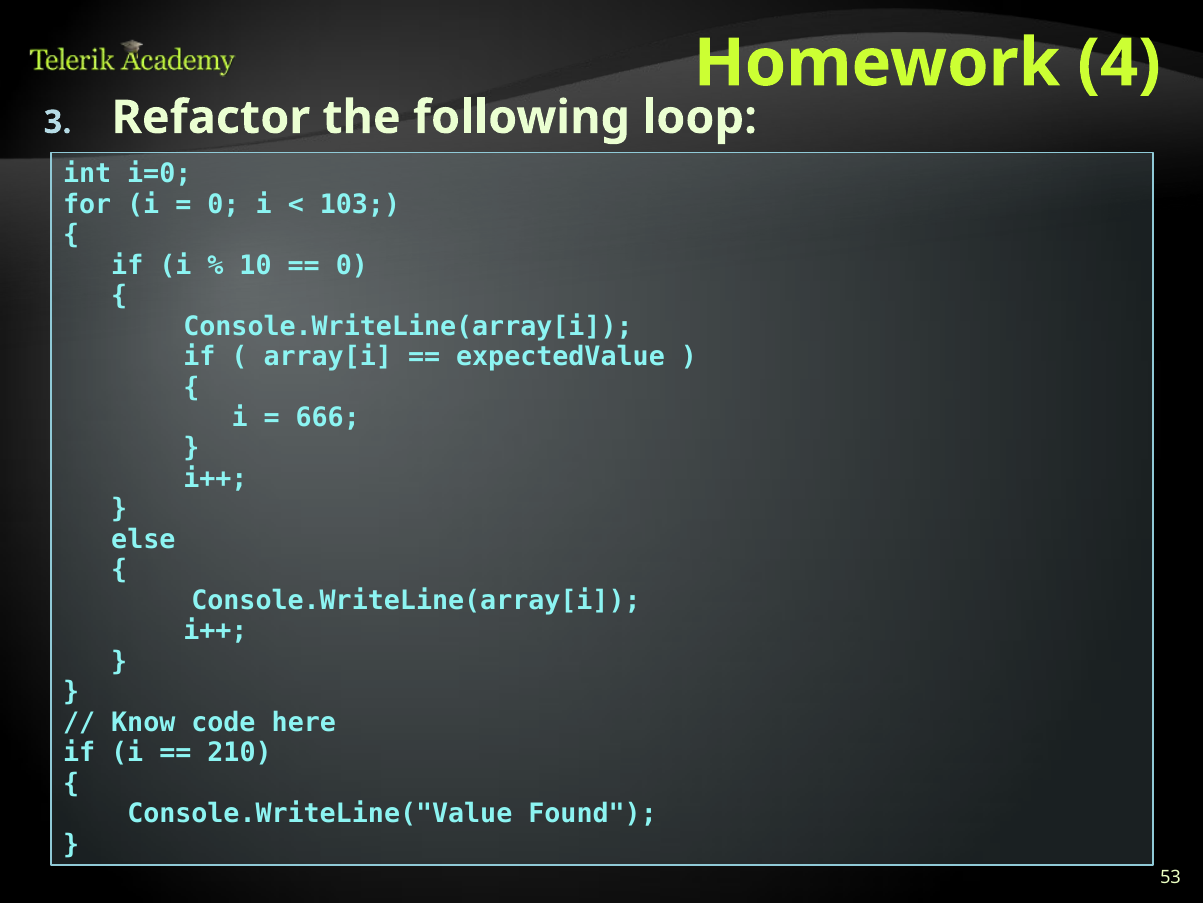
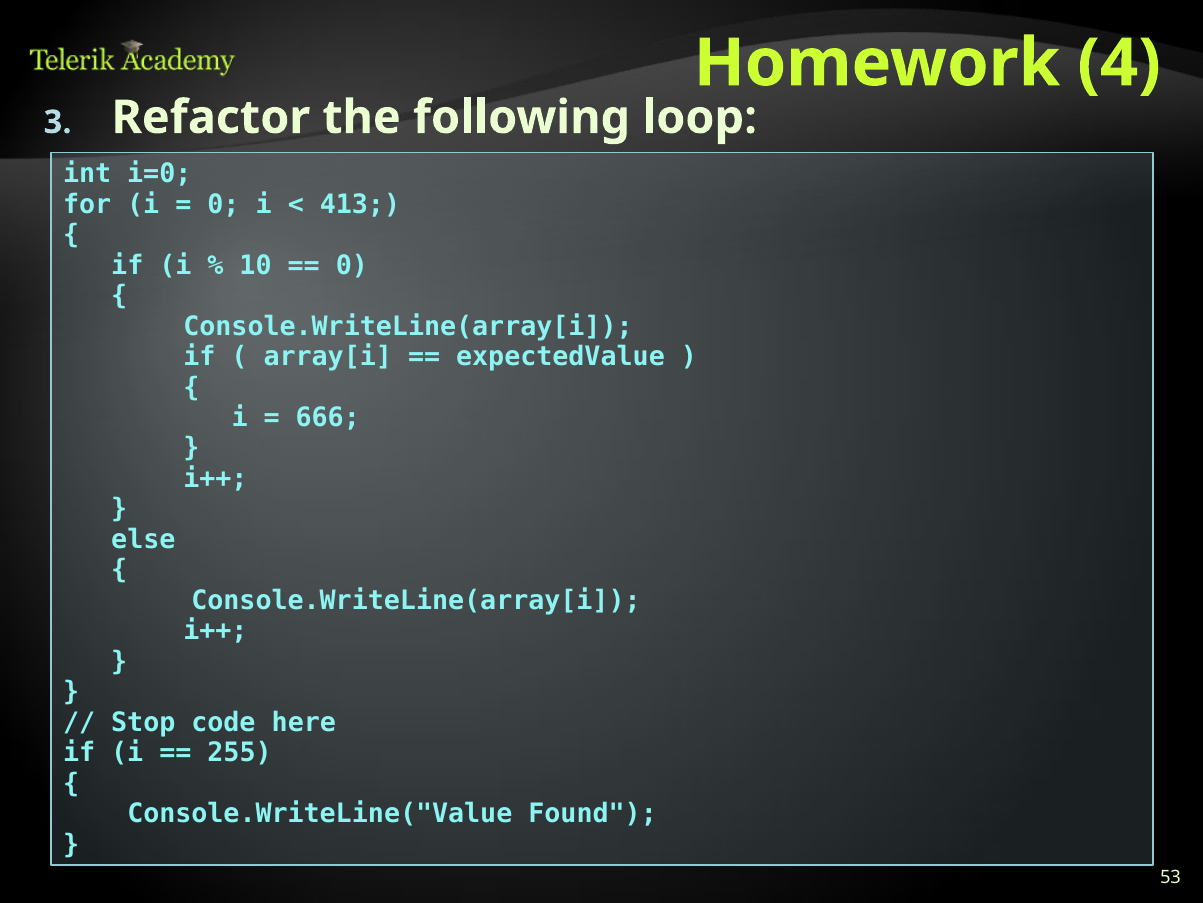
103: 103 -> 413 (360, 204)
Know: Know -> Stop (143, 722)
210: 210 -> 255 (240, 752)
